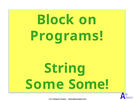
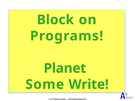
String: String -> Planet (65, 68)
Some Some: Some -> Write (89, 85)
